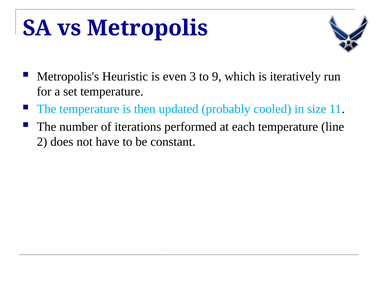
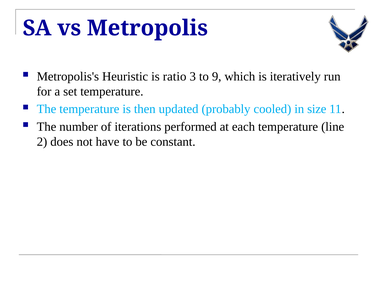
even: even -> ratio (175, 76)
